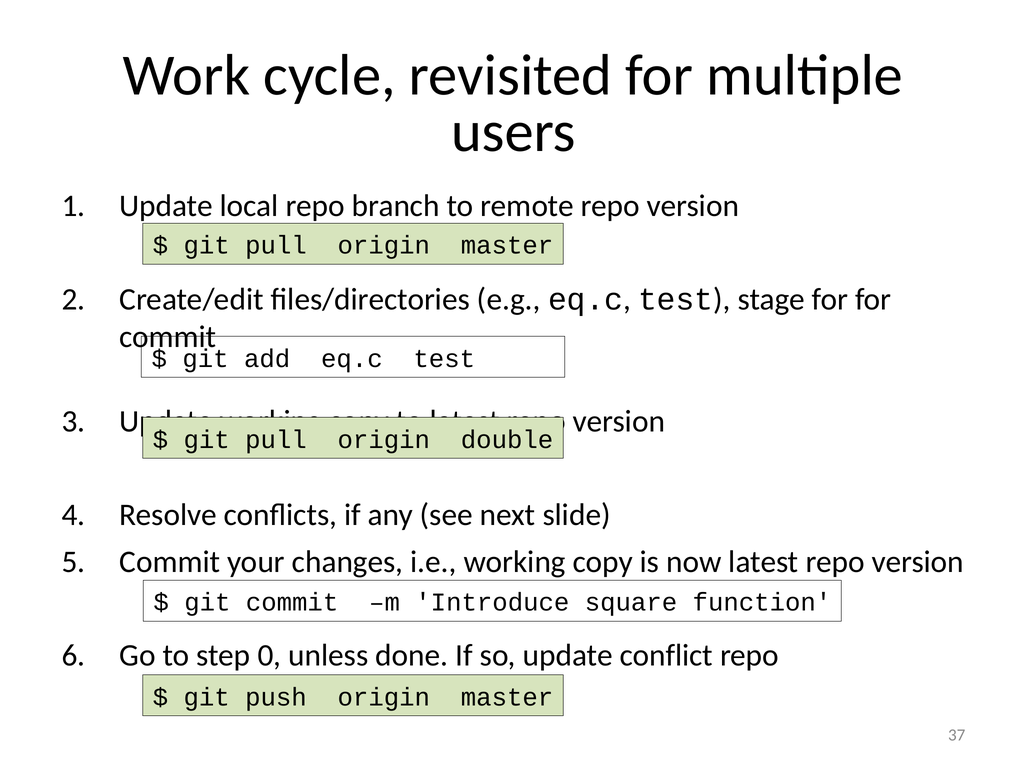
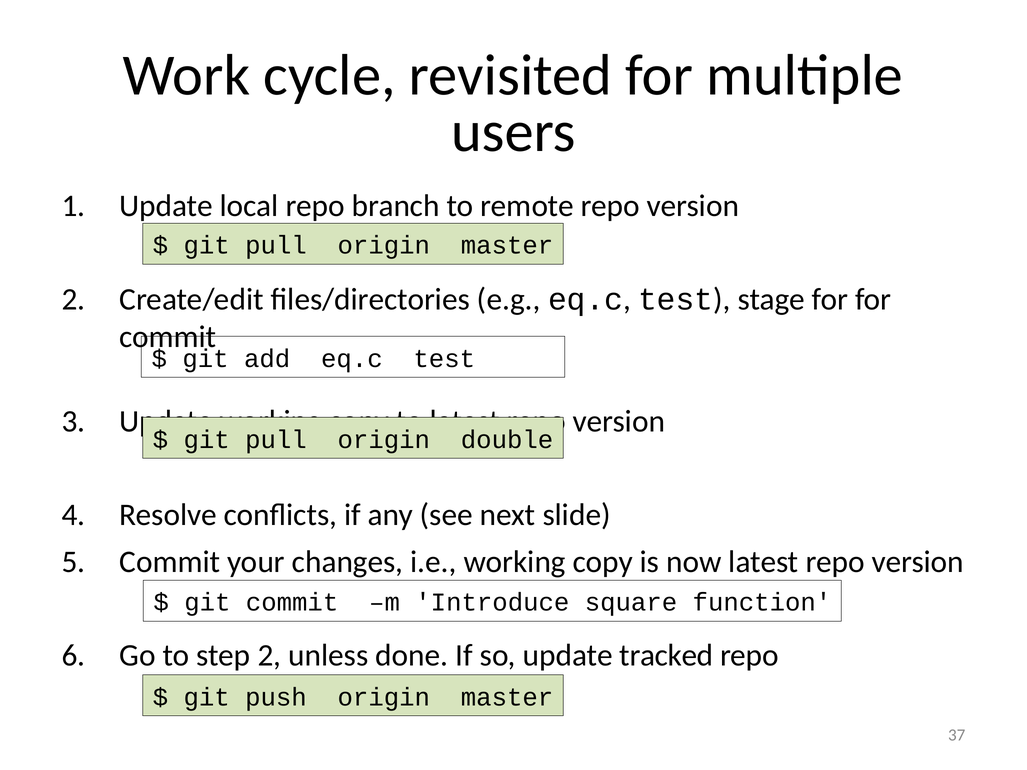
step 0: 0 -> 2 (269, 655)
conflict: conflict -> tracked (666, 655)
